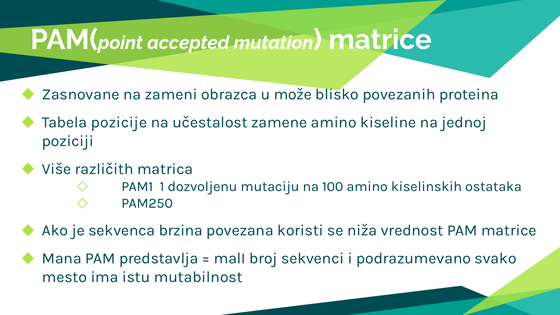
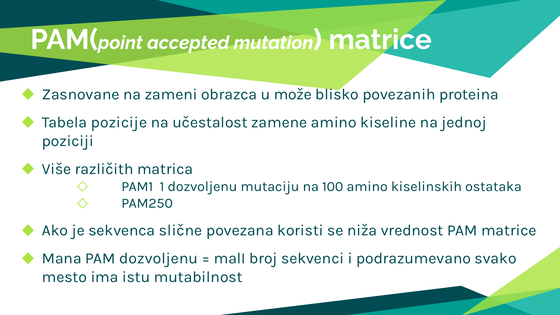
brzina: brzina -> slične (181, 231)
PAM predstavlja: predstavlja -> dozvoljenu (159, 259)
